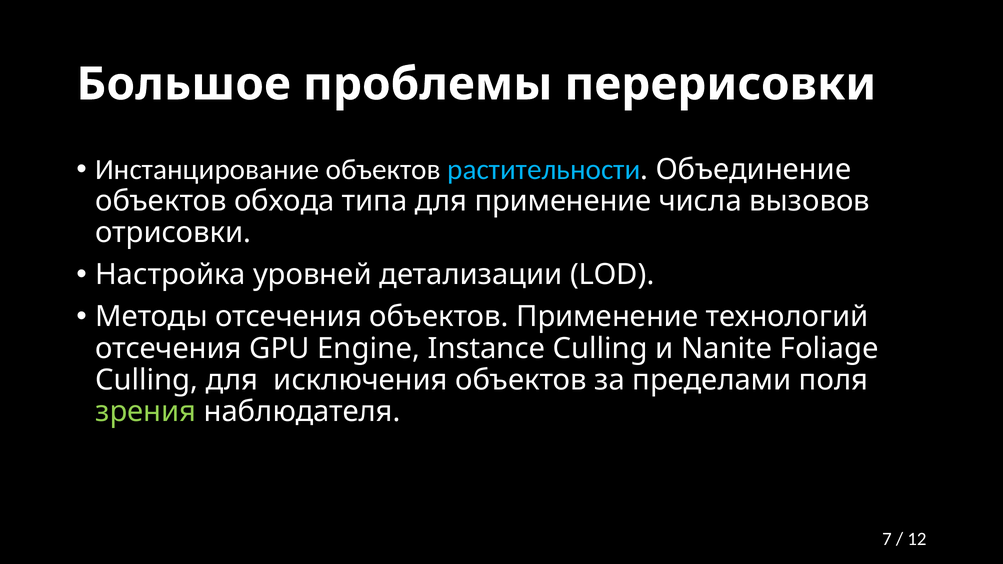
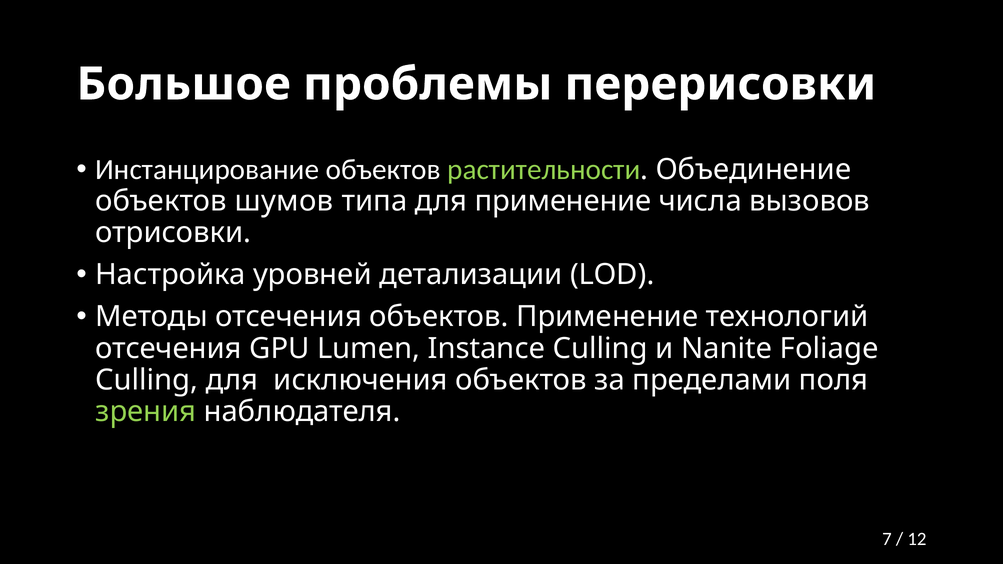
растительности colour: light blue -> light green (544, 170)
обхода: обхода -> шумов (284, 201)
Engine: Engine -> Lumen (369, 348)
